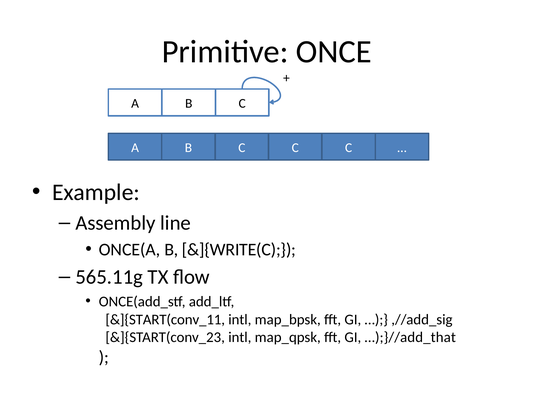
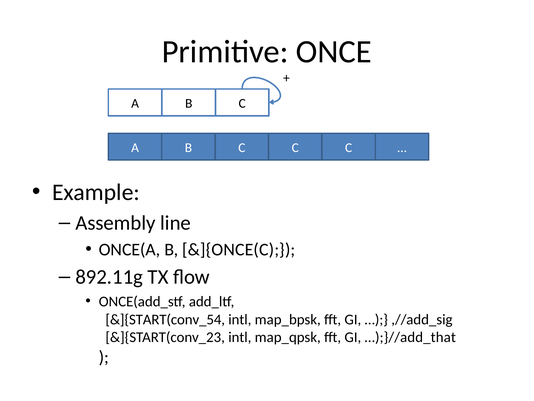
&]{WRITE(C: &]{WRITE(C -> &]{ONCE(C (239, 249)
565.11g: 565.11g -> 892.11g (109, 277)
&]{START(conv_11: &]{START(conv_11 -> &]{START(conv_54 (165, 319)
